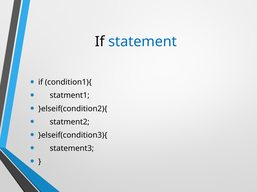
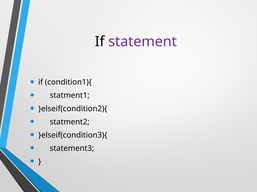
statement colour: blue -> purple (143, 42)
